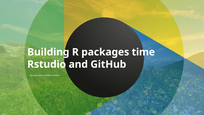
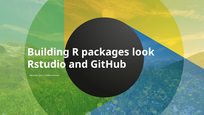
time: time -> look (143, 52)
